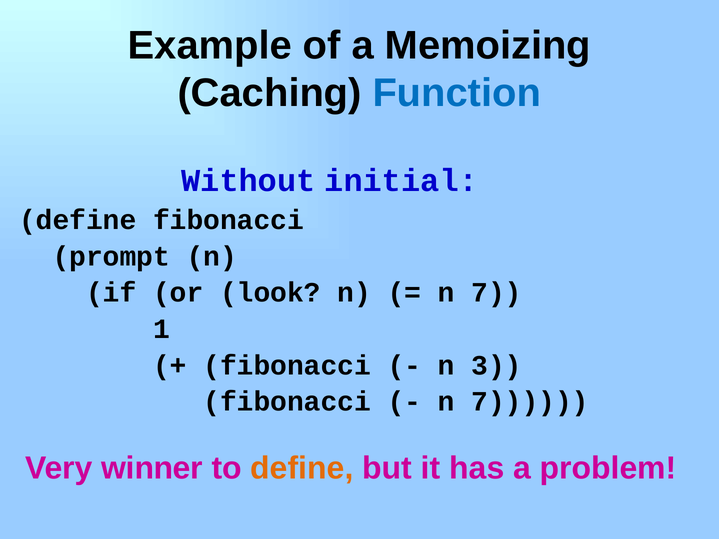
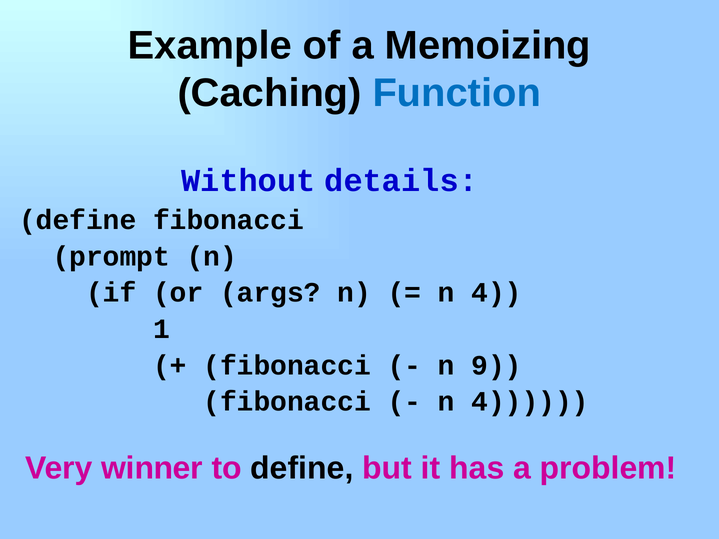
initial: initial -> details (401, 181)
look: look -> args (270, 293)
7: 7 -> 4 (496, 293)
3: 3 -> 9 (496, 366)
7: 7 -> 4 (530, 402)
define colour: orange -> black (302, 468)
